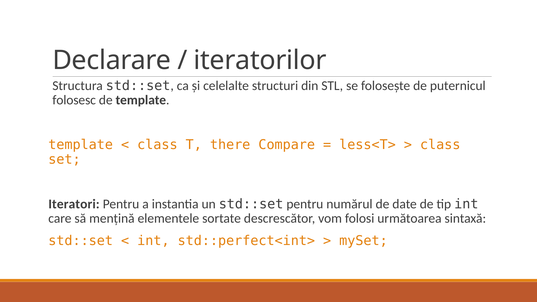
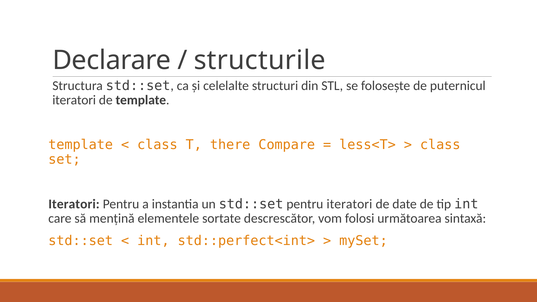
iteratorilor: iteratorilor -> structurile (260, 60)
folosesc: folosesc -> iteratori (74, 100)
pentru numărul: numărul -> iteratori (349, 204)
